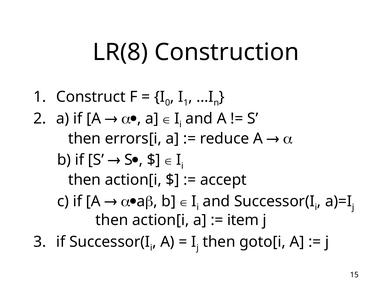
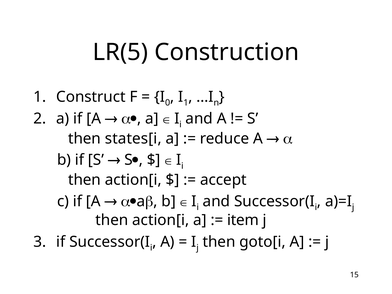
LR(8: LR(8 -> LR(5 (120, 52)
errors[i: errors[i -> states[i (133, 139)
